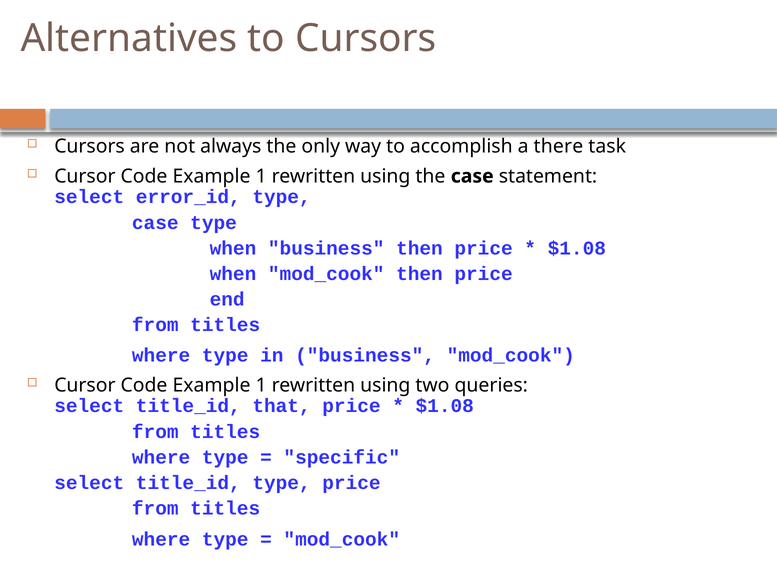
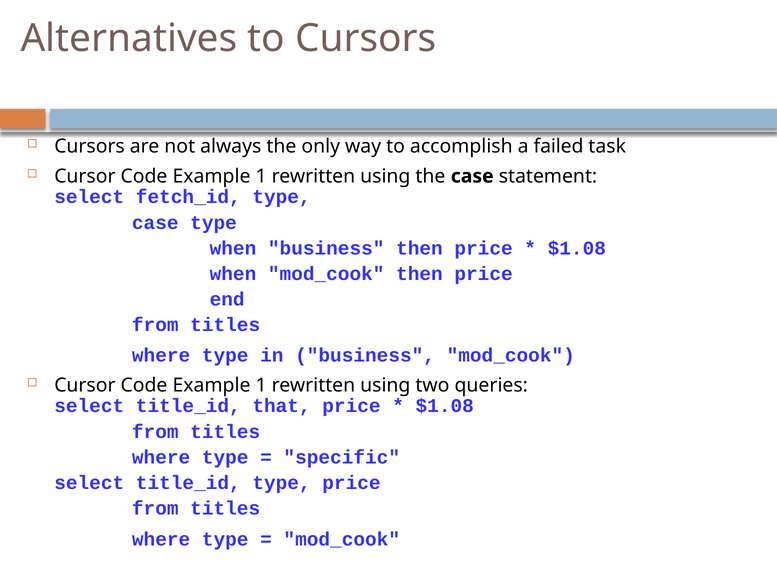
there: there -> failed (559, 146)
error_id: error_id -> fetch_id (188, 197)
